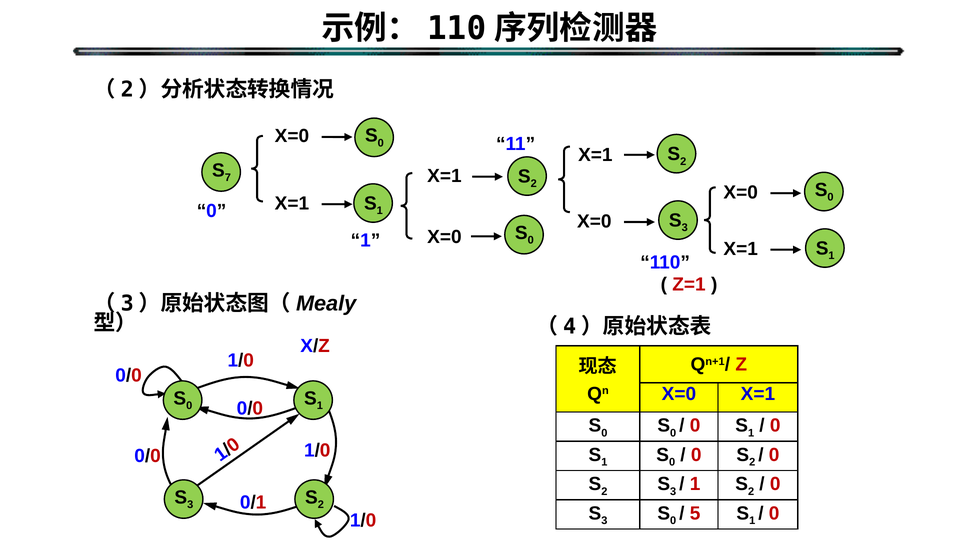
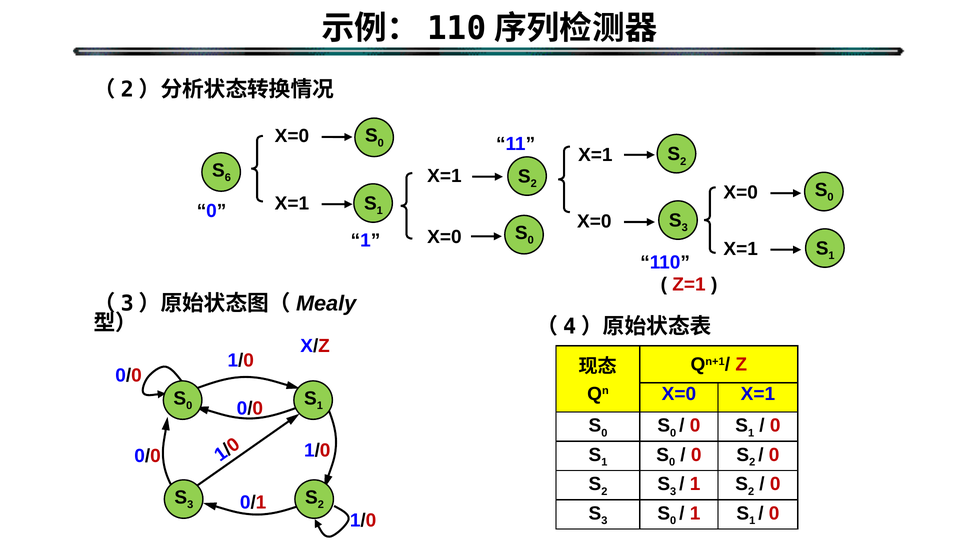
7: 7 -> 6 (228, 178)
5: 5 -> 1 (695, 514)
